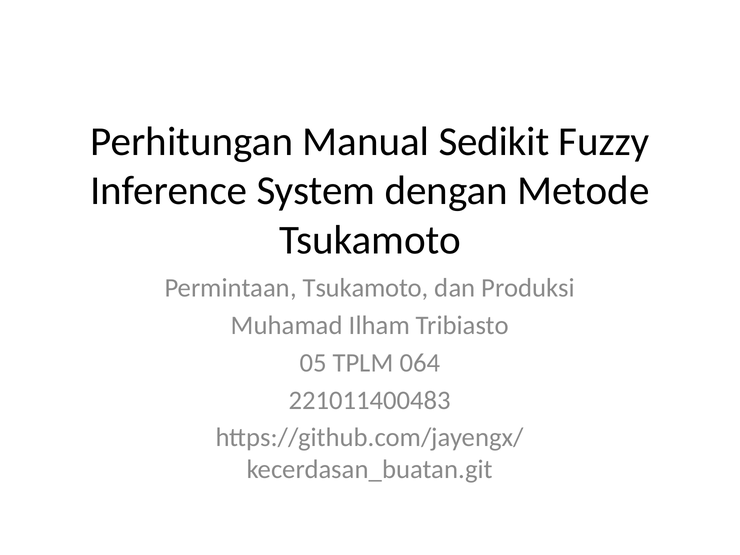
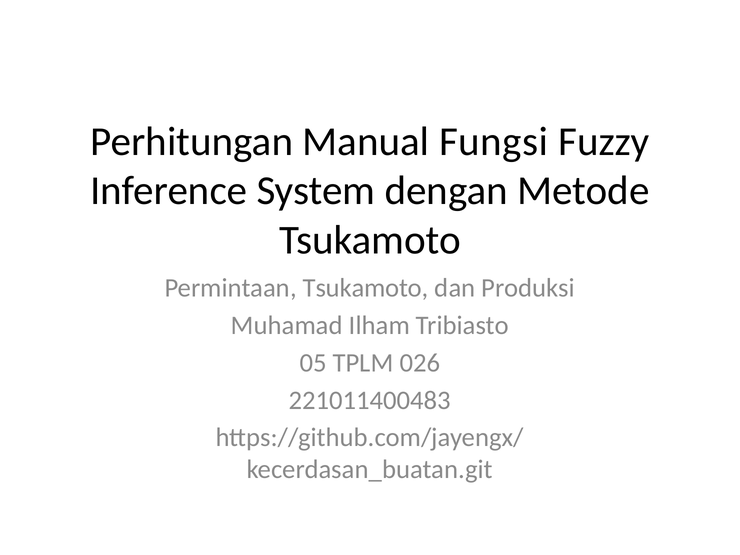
Sedikit: Sedikit -> Fungsi (494, 142)
064: 064 -> 026 (420, 363)
